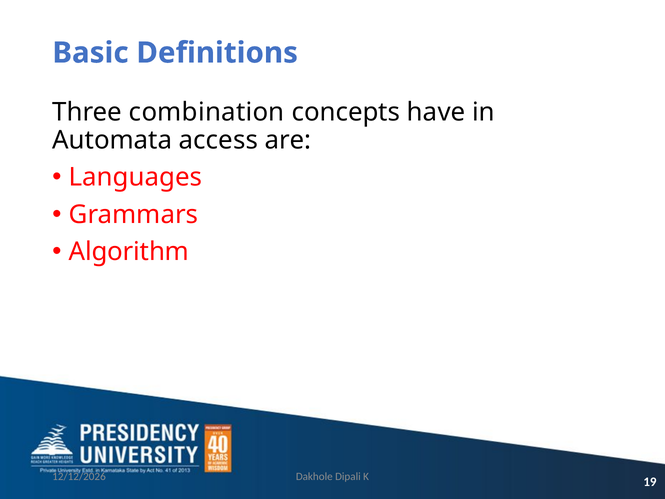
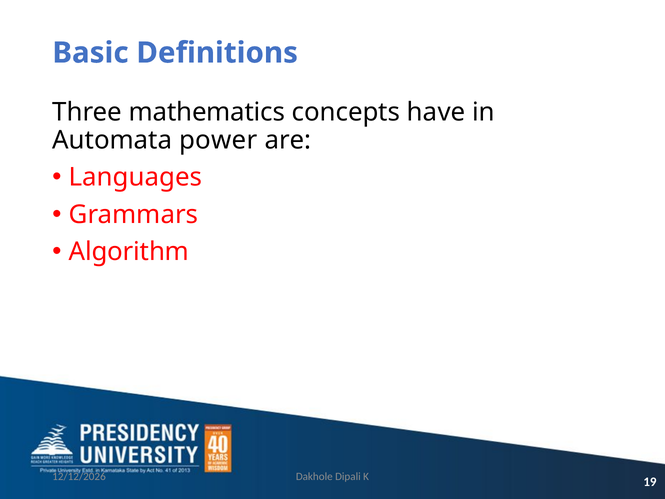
combination: combination -> mathematics (207, 112)
access: access -> power (218, 140)
